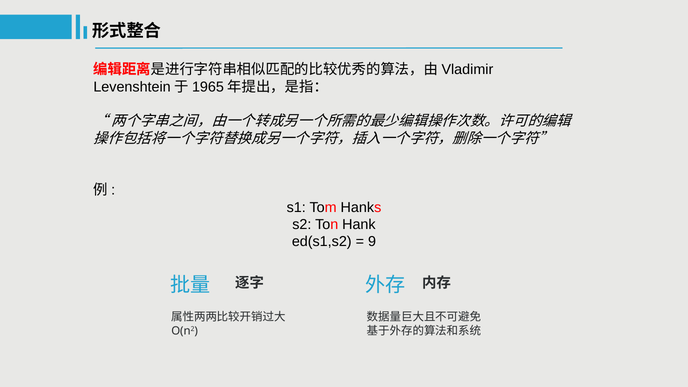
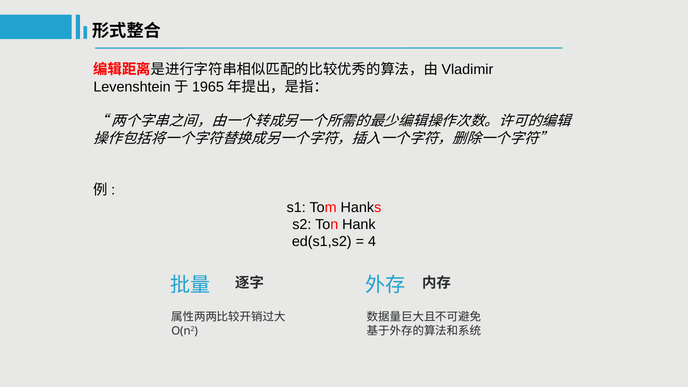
9: 9 -> 4 (372, 242)
